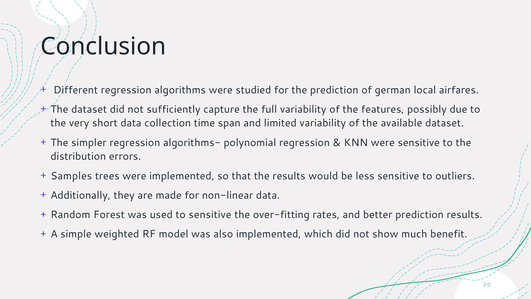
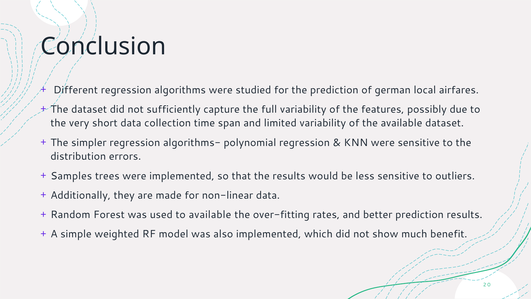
to sensitive: sensitive -> available (210, 214)
